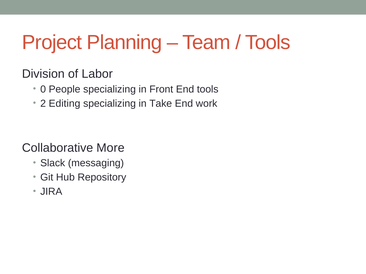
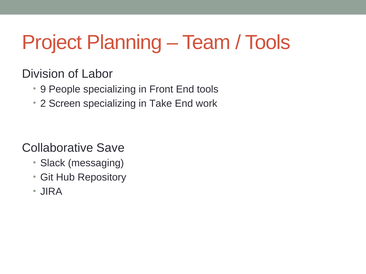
0: 0 -> 9 (43, 89)
Editing: Editing -> Screen (65, 104)
More: More -> Save (110, 148)
